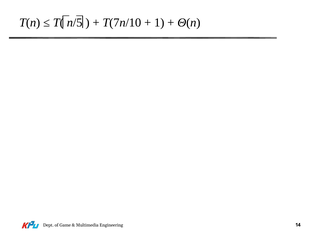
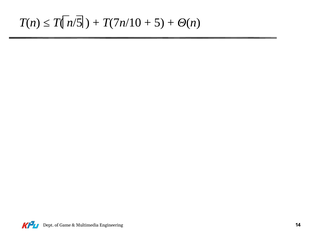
1: 1 -> 5 (159, 23)
